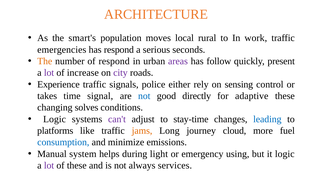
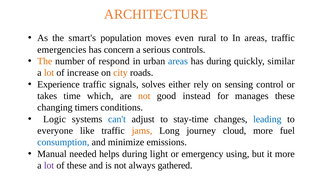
local: local -> even (184, 38)
In work: work -> areas (256, 38)
has respond: respond -> concern (119, 50)
seconds: seconds -> controls (189, 50)
areas colour: purple -> blue (178, 61)
has follow: follow -> during (219, 61)
present: present -> similar (281, 61)
lot colour: purple -> orange (49, 73)
city colour: purple -> orange (120, 73)
police: police -> solves (154, 84)
signal: signal -> which (100, 96)
not colour: blue -> orange (144, 96)
directly: directly -> instead (197, 96)
adaptive: adaptive -> manages (252, 96)
solves: solves -> timers (87, 107)
can't colour: purple -> blue (117, 119)
platforms: platforms -> everyone (55, 130)
system: system -> needed (83, 154)
it logic: logic -> more (285, 154)
services: services -> gathered (175, 165)
